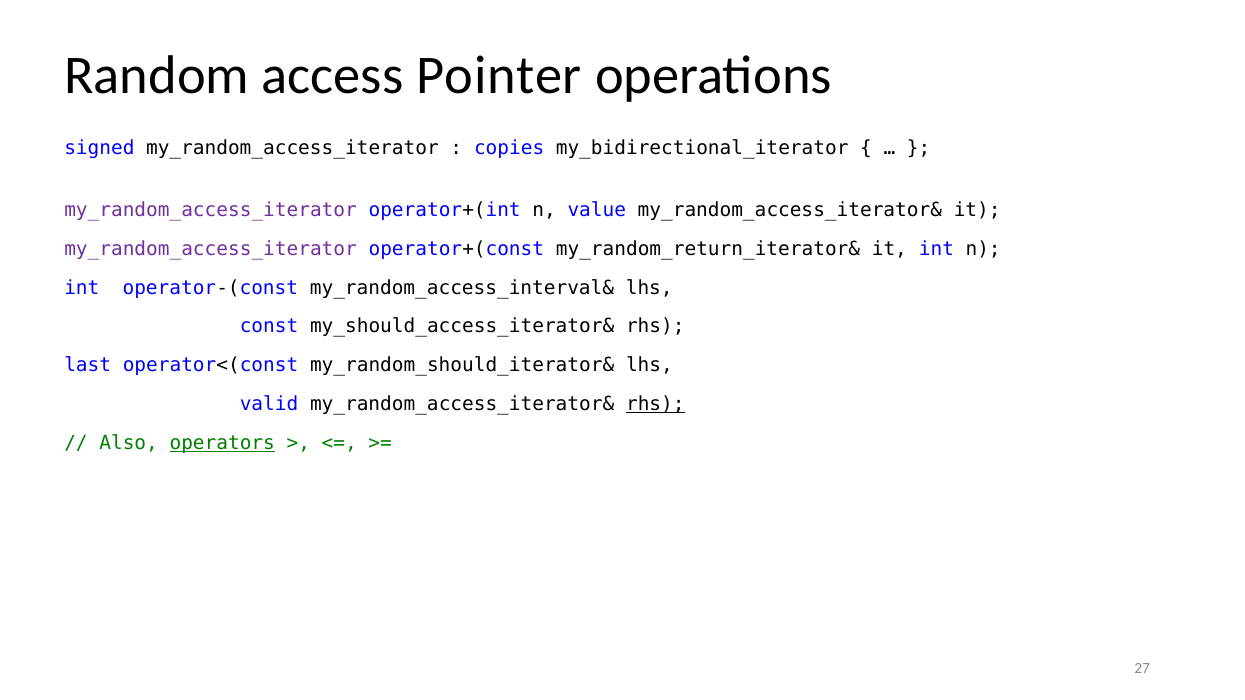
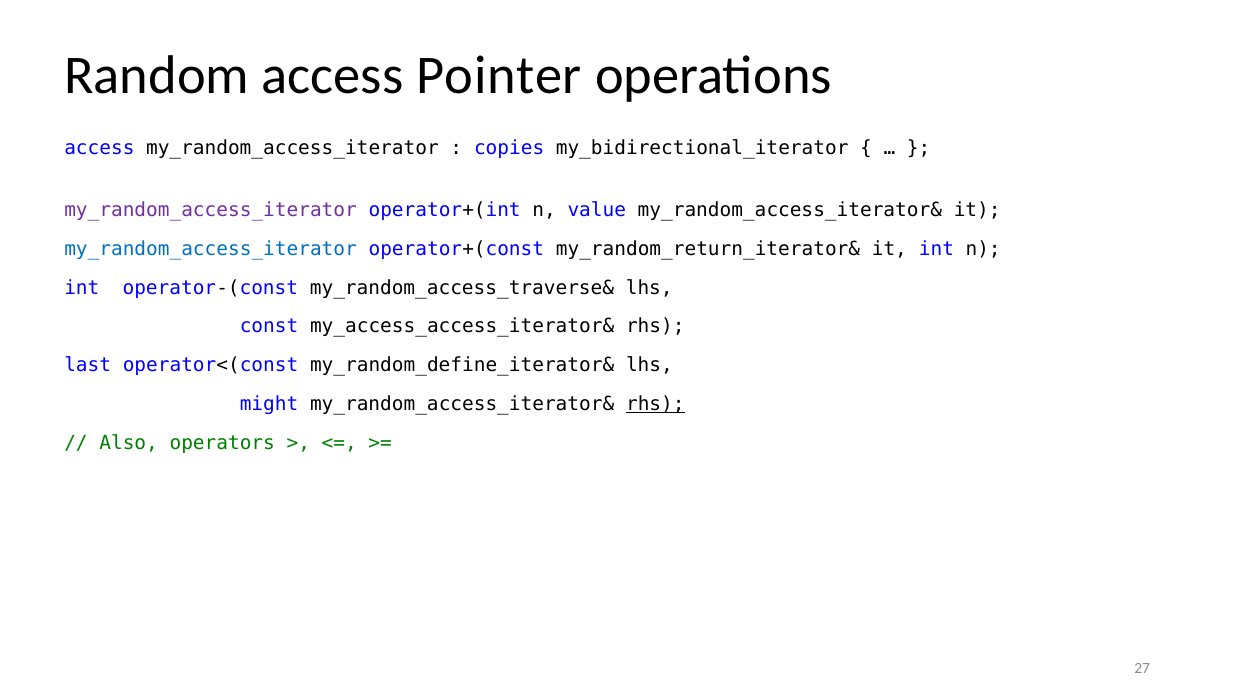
signed: signed -> access (99, 148)
my_random_access_iterator colour: purple -> blue (211, 249)
my_random_access_interval&: my_random_access_interval& -> my_random_access_traverse& (462, 288)
my_should_access_iterator&: my_should_access_iterator& -> my_access_access_iterator& (462, 327)
my_random_should_iterator&: my_random_should_iterator& -> my_random_define_iterator& (462, 366)
valid: valid -> might (269, 404)
operators underline: present -> none (222, 443)
